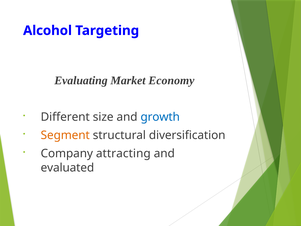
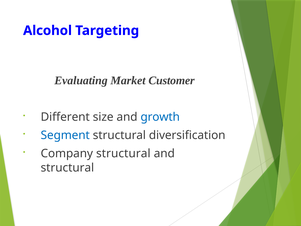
Economy: Economy -> Customer (172, 80)
Segment colour: orange -> blue (65, 135)
Company attracting: attracting -> structural (123, 153)
evaluated: evaluated -> structural (67, 167)
